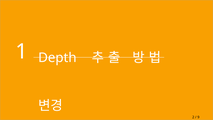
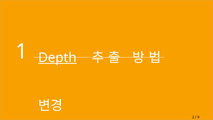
Depth underline: none -> present (57, 58)
